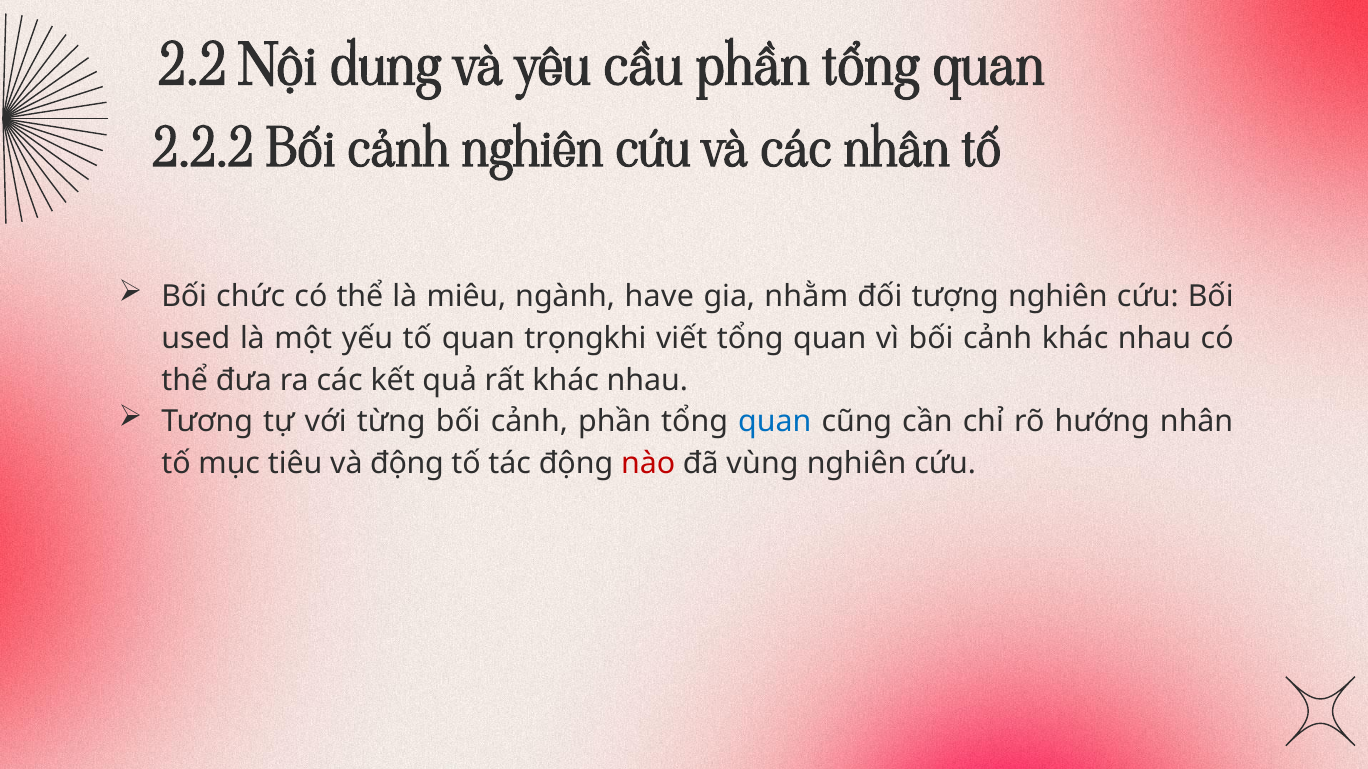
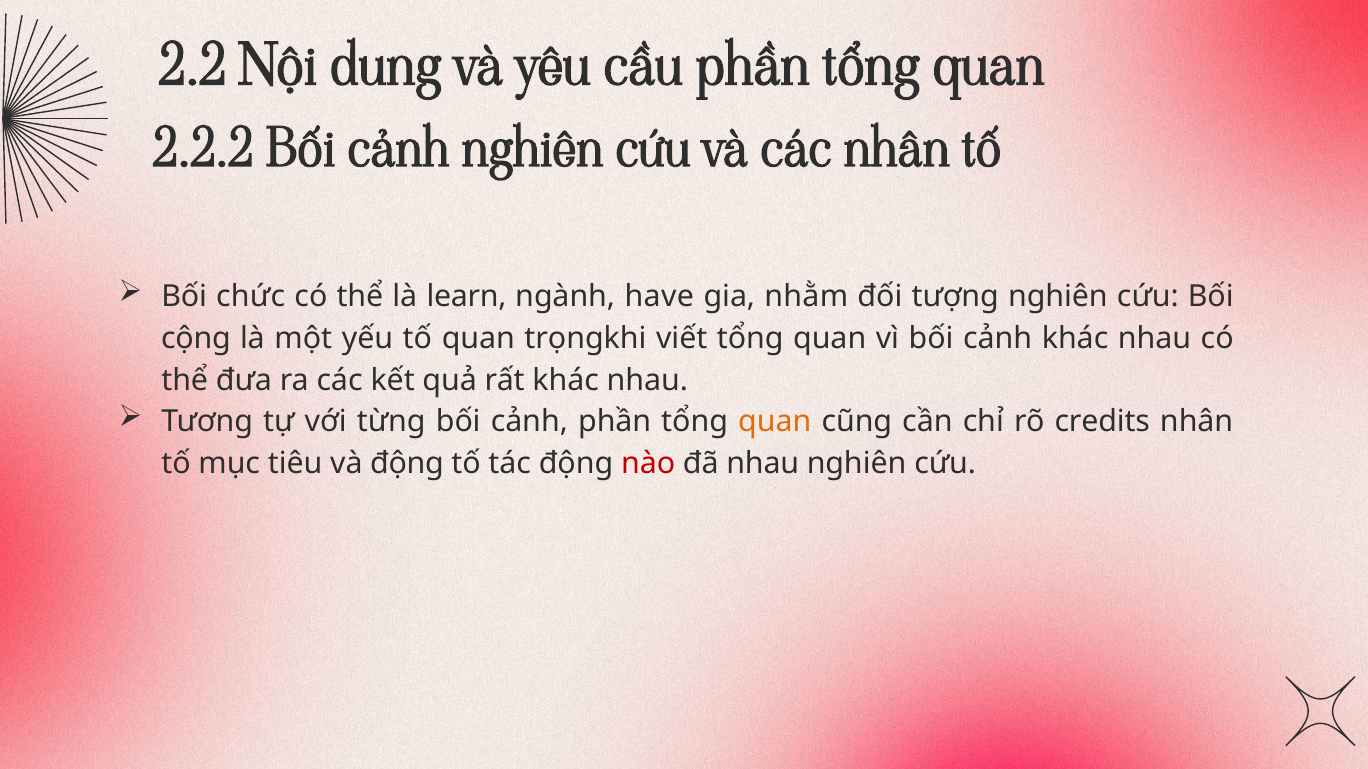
miêu: miêu -> learn (466, 297)
used: used -> cộng (196, 338)
quan colour: blue -> orange (775, 422)
hướng: hướng -> credits (1102, 422)
đã vùng: vùng -> nhau (763, 464)
